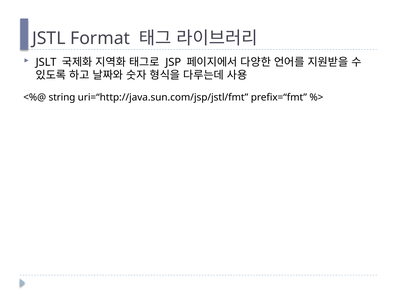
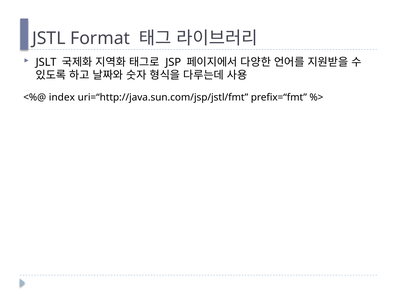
string: string -> index (62, 98)
